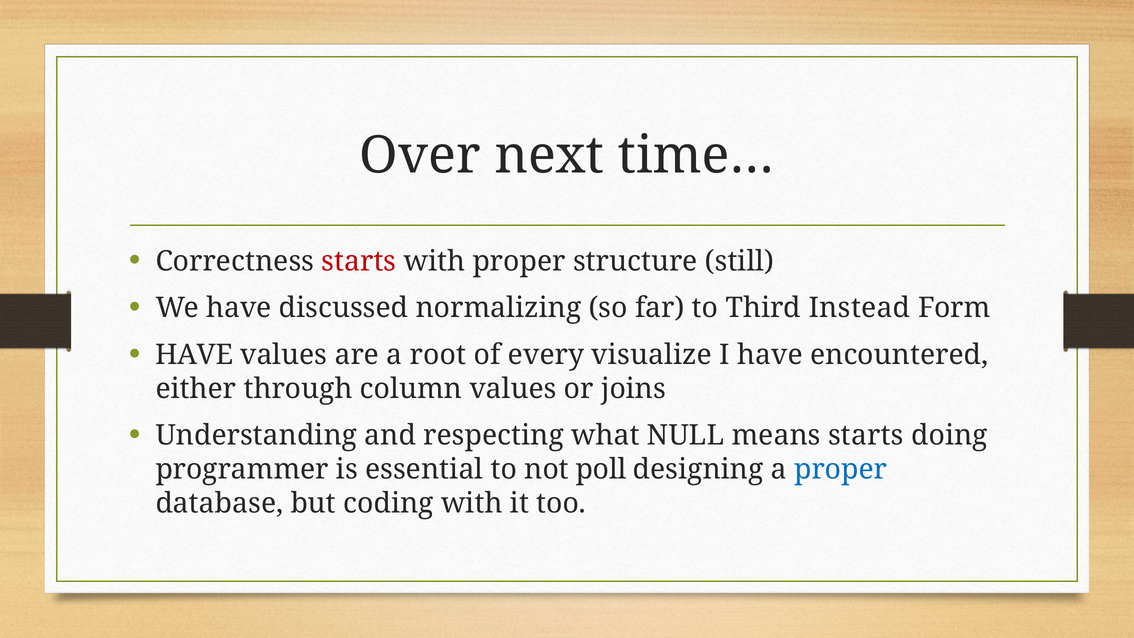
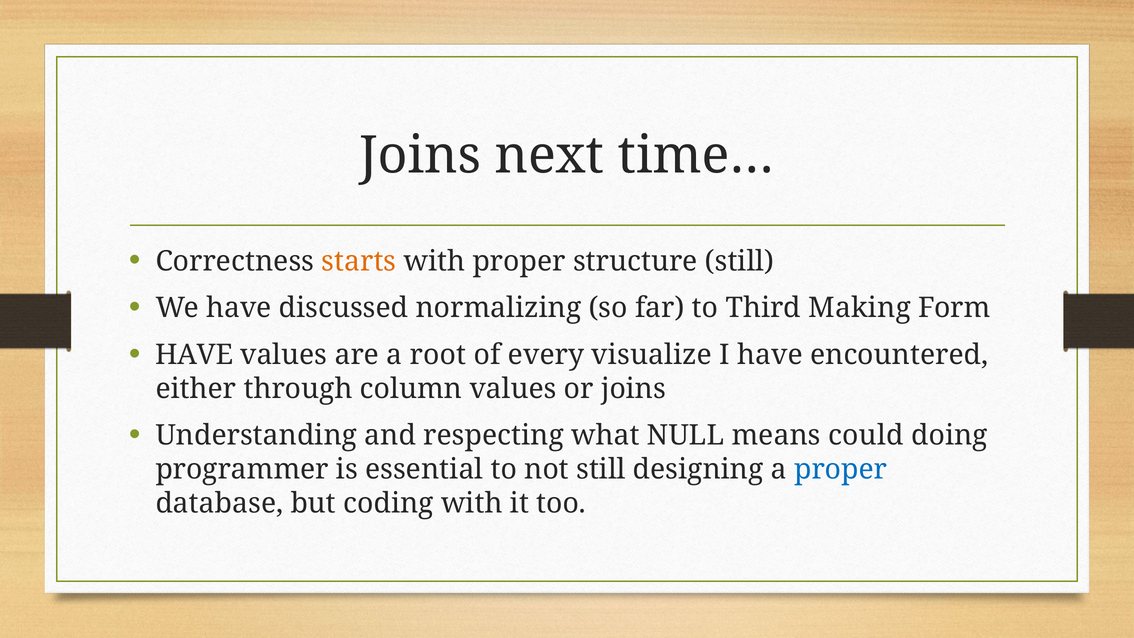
Over: Over -> Joins (420, 156)
starts colour: red -> orange (359, 261)
Instead: Instead -> Making (860, 308)
means starts: starts -> could (866, 435)
not poll: poll -> still (601, 469)
